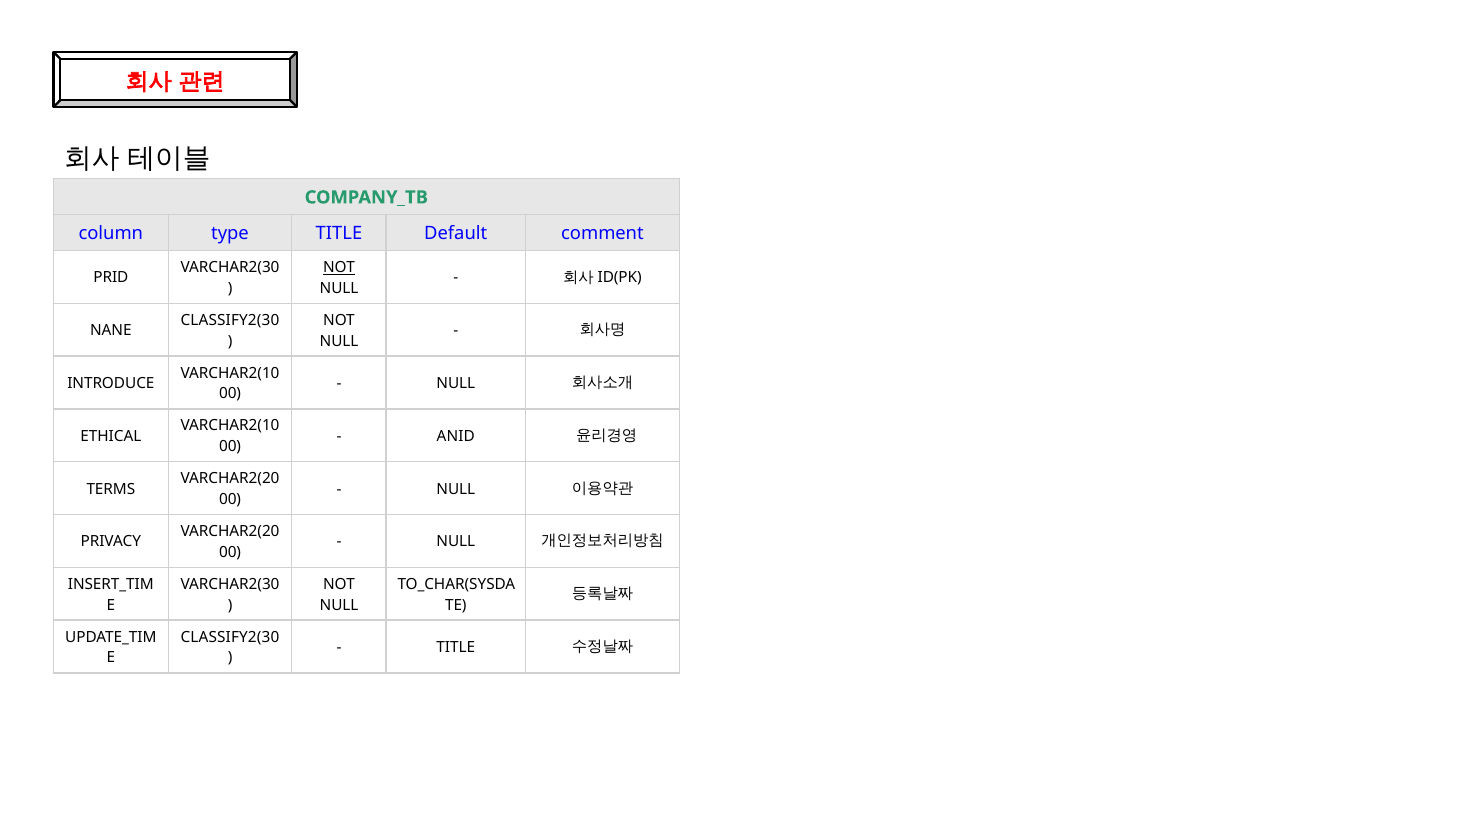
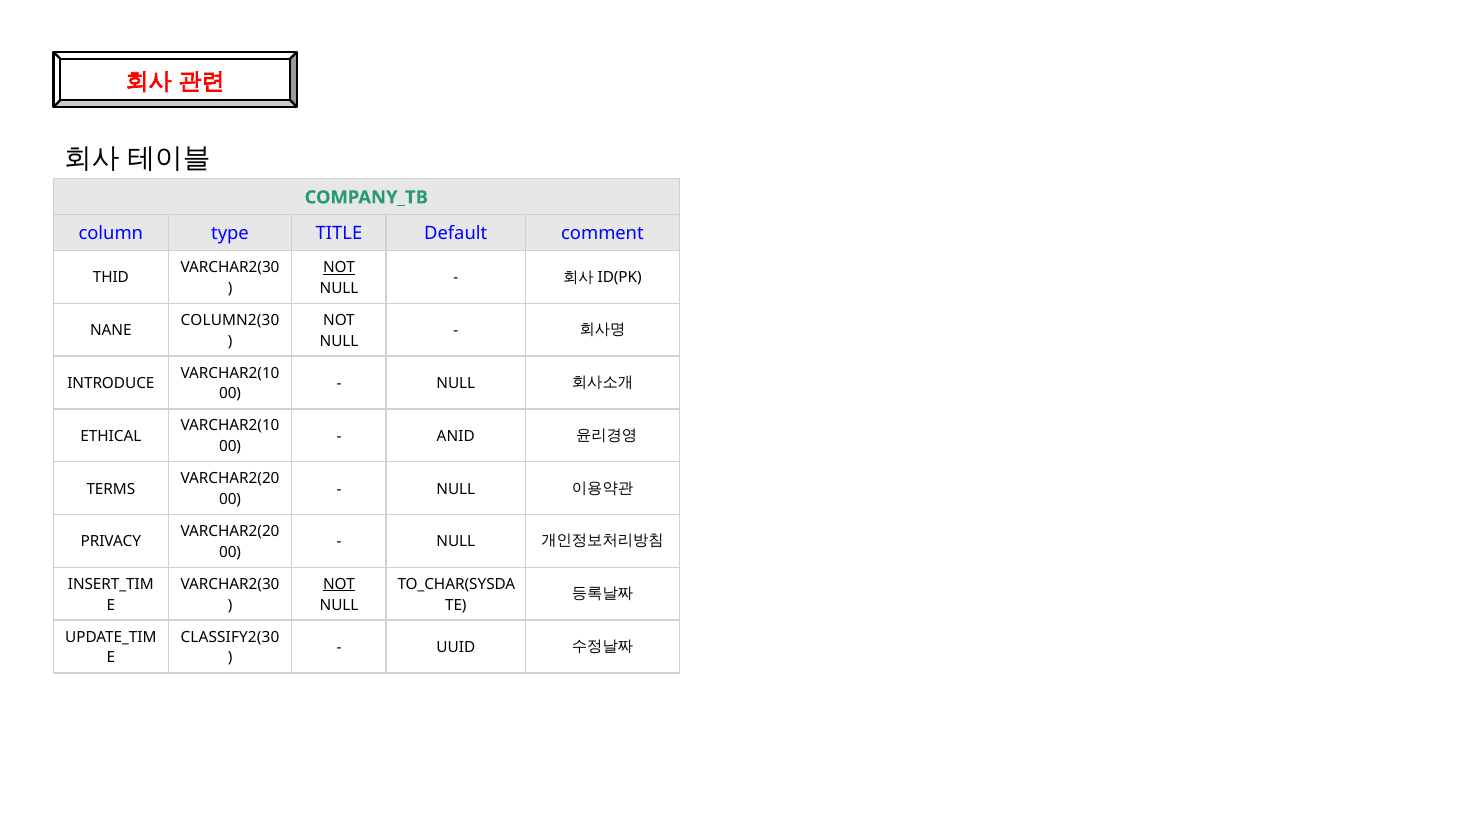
PRID: PRID -> THID (111, 278)
CLASSIFY2(30: CLASSIFY2(30 -> COLUMN2(30 (230, 320)
NOT underline: none -> present (339, 584)
TITLE: TITLE -> UUID (456, 647)
